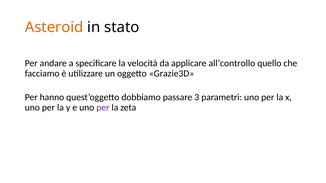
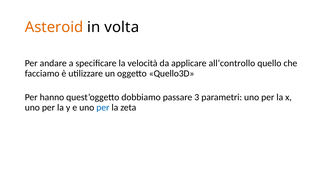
stato: stato -> volta (122, 27)
Grazie3D: Grazie3D -> Quello3D (172, 74)
per colour: purple -> blue (103, 108)
